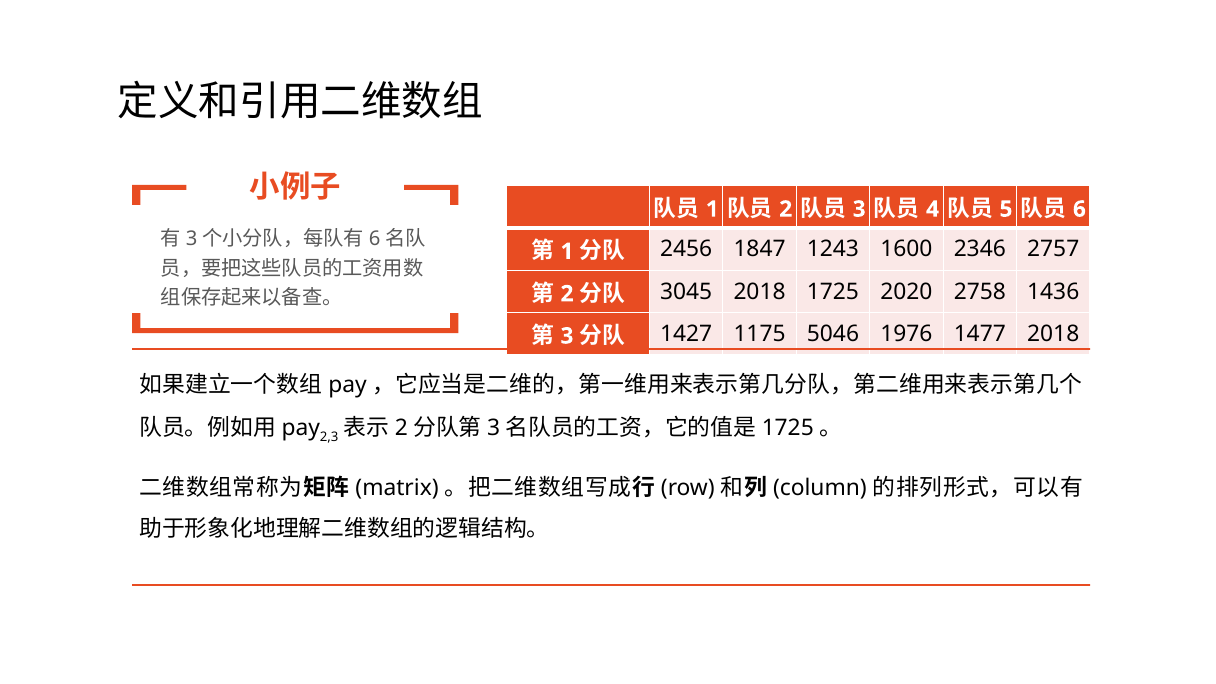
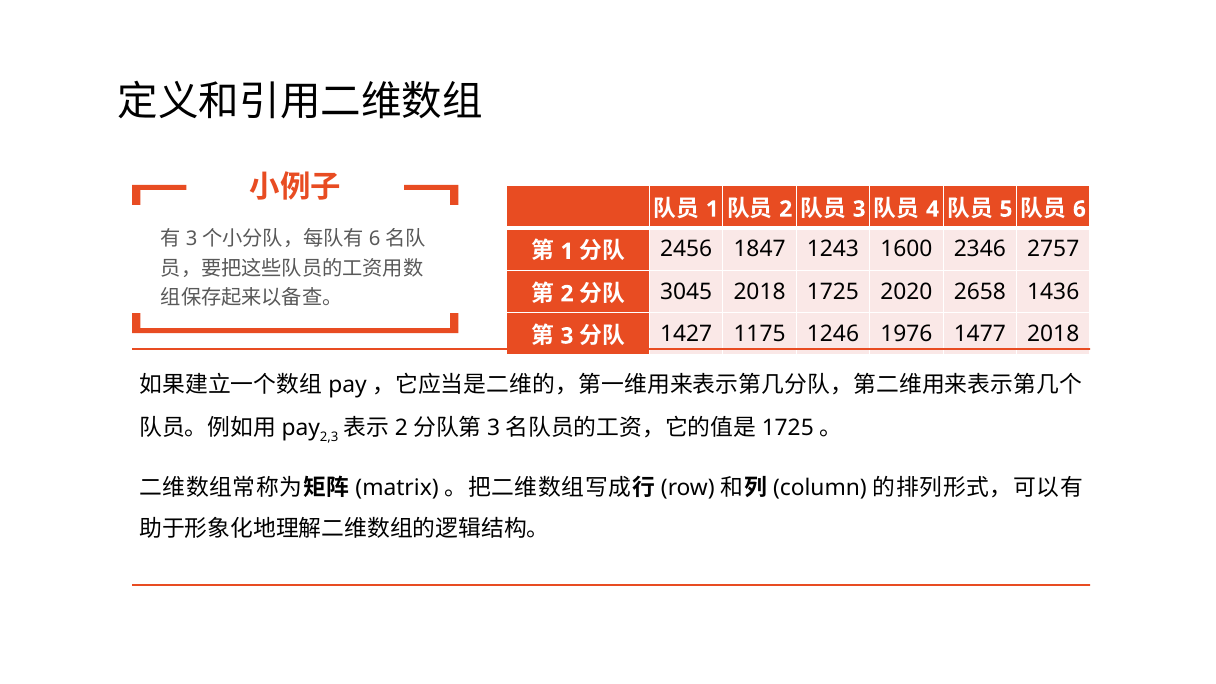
2758: 2758 -> 2658 (980, 292)
5046: 5046 -> 1246 (833, 334)
